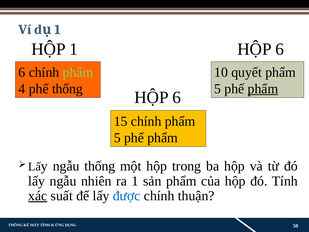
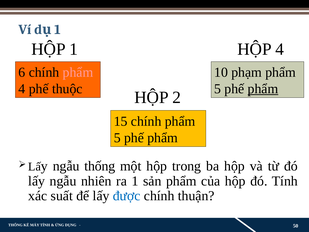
6: 6 -> 4 (280, 49)
phẩm colour: light green -> pink (78, 72)
quyết: quyết -> phạm (247, 72)
phế thống: thống -> thuộc (67, 89)
6: 6 -> 2 (177, 97)
xác underline: present -> none (38, 196)
